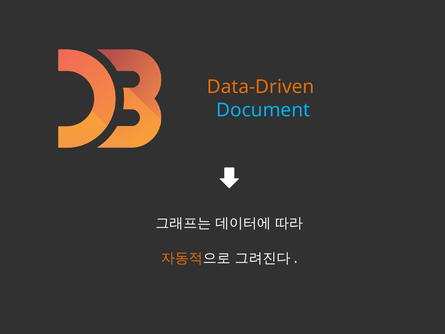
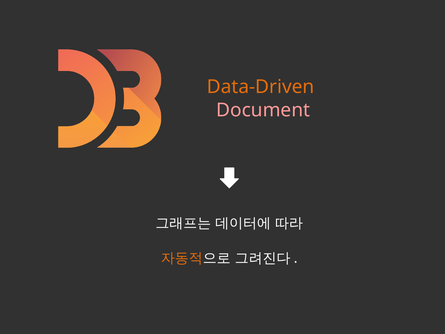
Document colour: light blue -> pink (263, 110)
